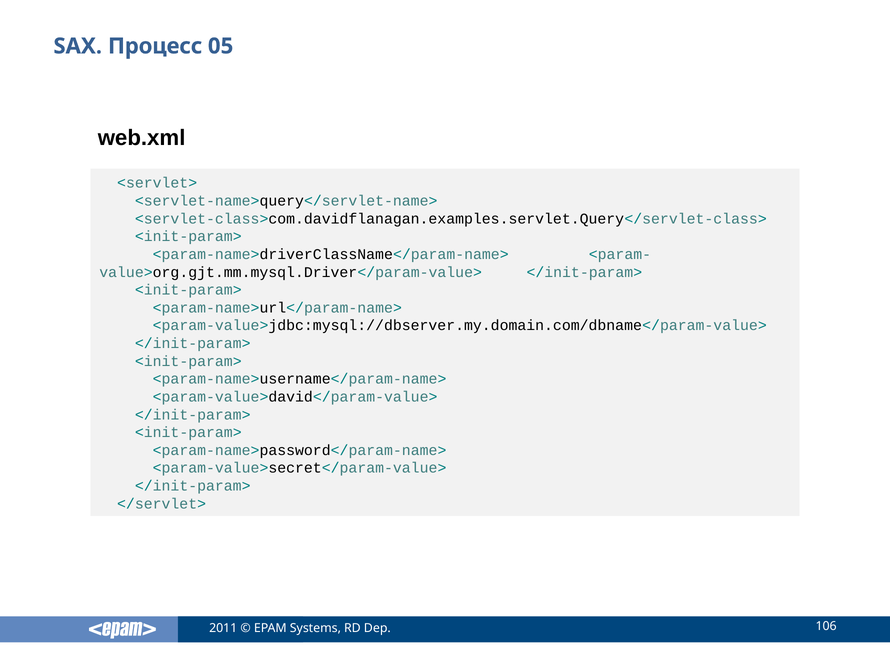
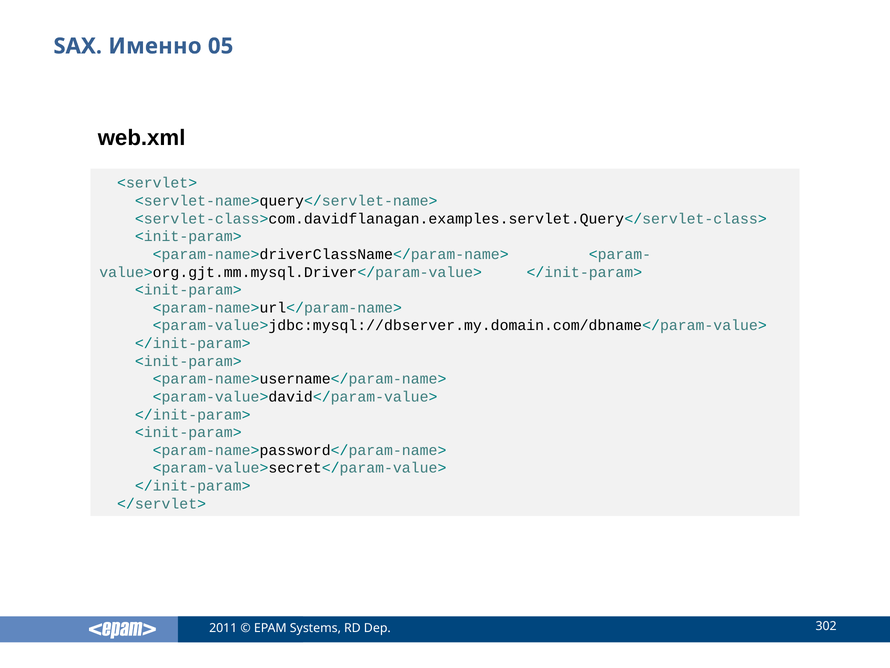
Процесс: Процесс -> Именно (155, 46)
106: 106 -> 302 (826, 626)
